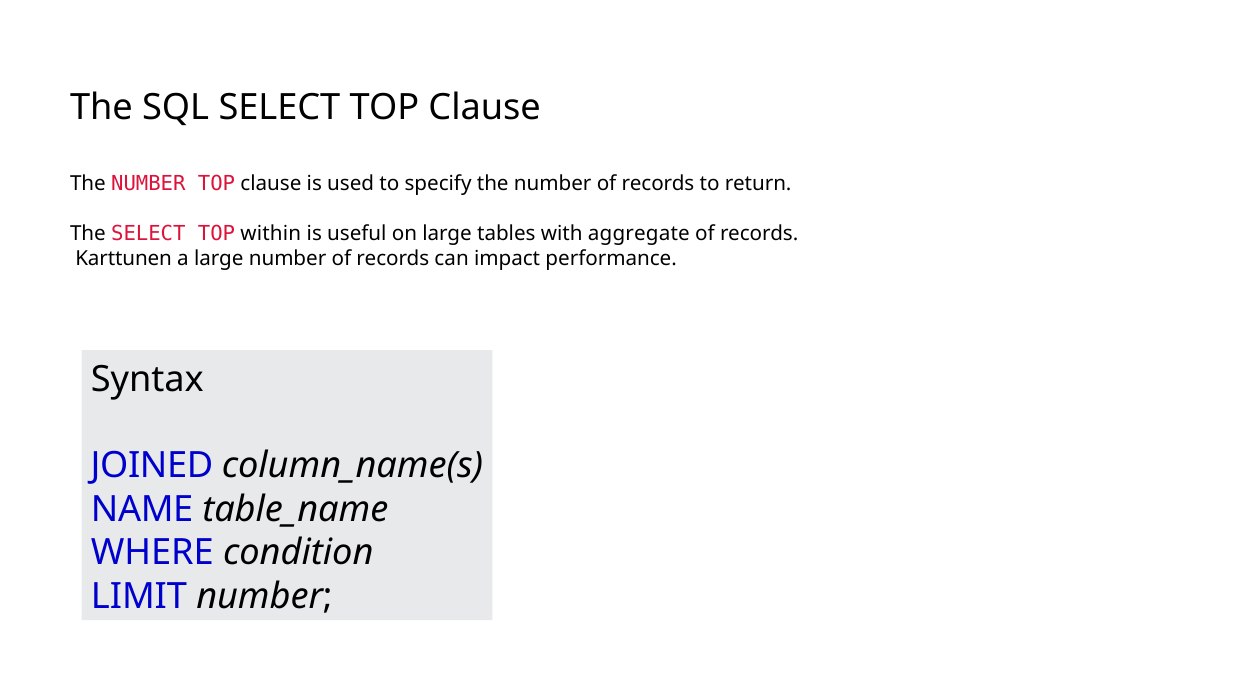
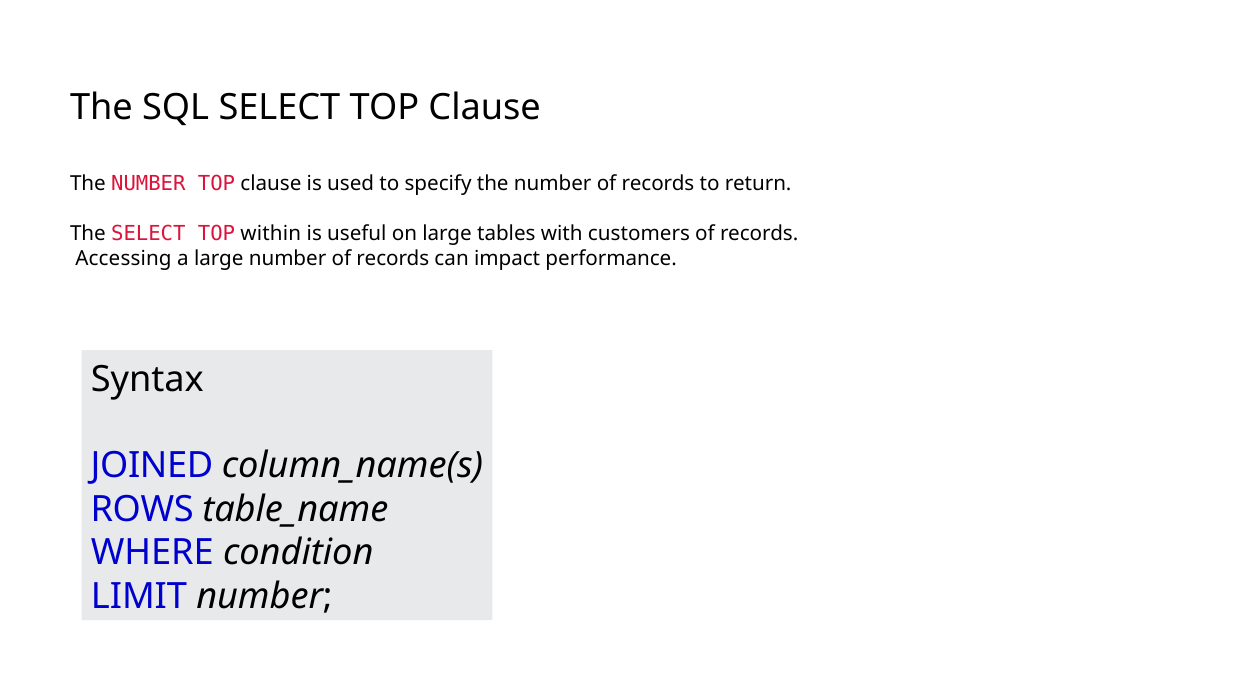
aggregate: aggregate -> customers (639, 233)
Karttunen: Karttunen -> Accessing (123, 258)
NAME: NAME -> ROWS (142, 509)
